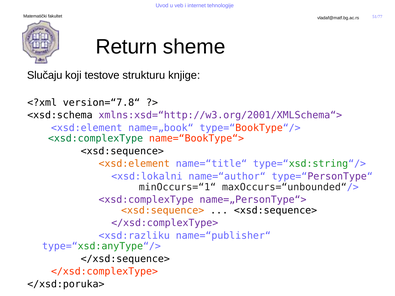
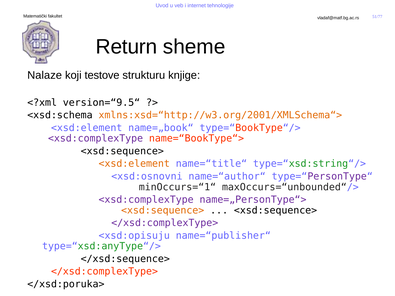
Slučaju: Slučaju -> Nalaze (45, 75)
version=“7.8“: version=“7.8“ -> version=“9.5“ (101, 103)
xmlns:xsd=“http://w3.org/2001/XMLSchema“> colour: purple -> orange (220, 115)
<xsd:complexType colour: green -> purple (96, 139)
<xsd:lokalni: <xsd:lokalni -> <xsd:osnovni (147, 176)
<xsd:razliku: <xsd:razliku -> <xsd:opisuju (134, 236)
